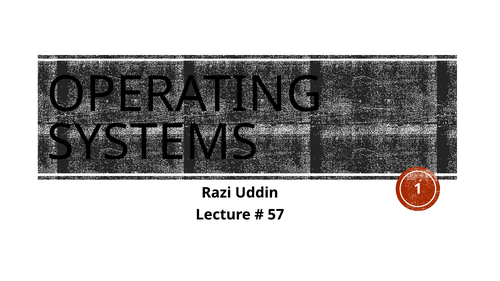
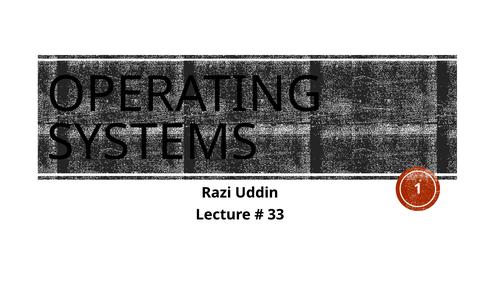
57: 57 -> 33 (276, 215)
